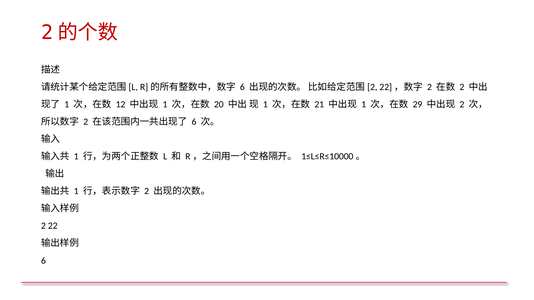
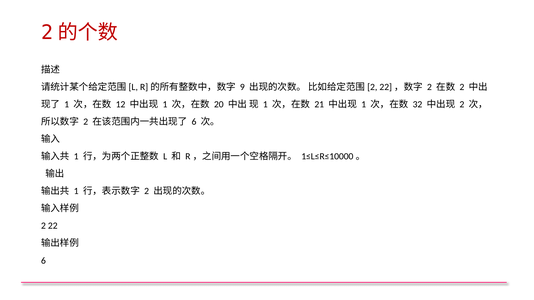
6: 6 -> 9 (242, 87)
29: 29 -> 32 (417, 105)
